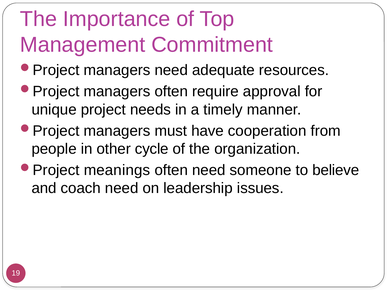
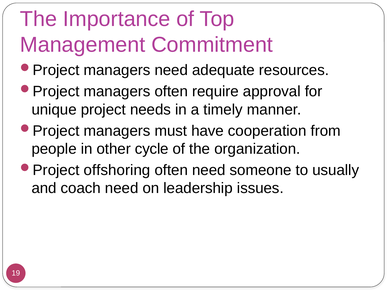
meanings: meanings -> offshoring (117, 170)
believe: believe -> usually (336, 170)
